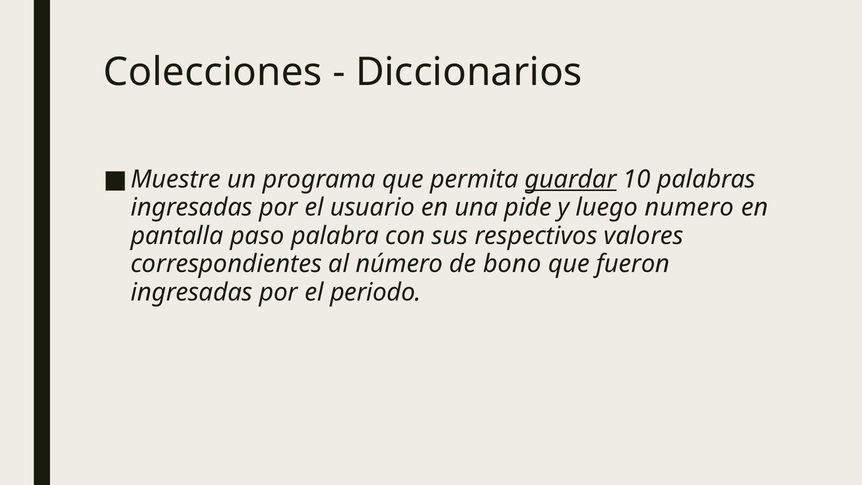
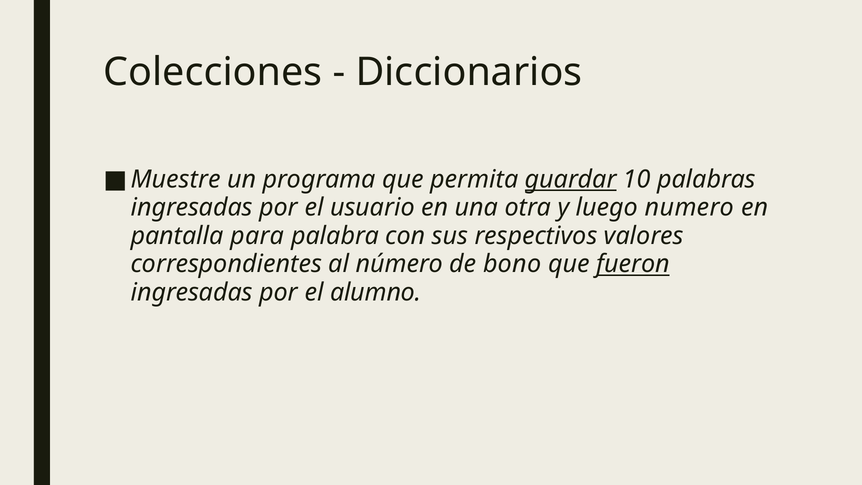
pide: pide -> otra (528, 208)
paso: paso -> para (257, 236)
fueron underline: none -> present (633, 264)
periodo: periodo -> alumno (376, 292)
